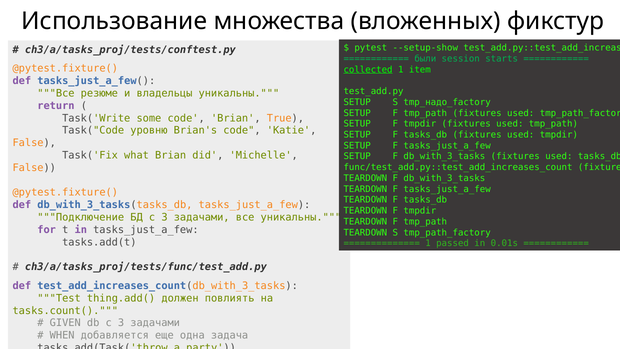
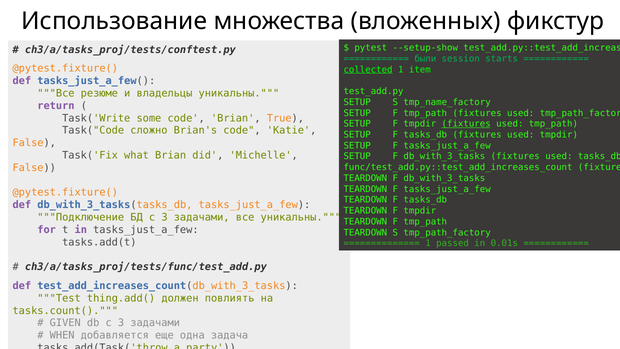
tmp_надо_factory: tmp_надо_factory -> tmp_name_factory (447, 102)
fixtures underline: none -> present (466, 124)
уровню: уровню -> сложно (149, 130)
